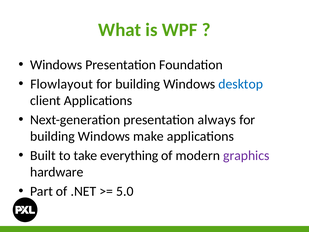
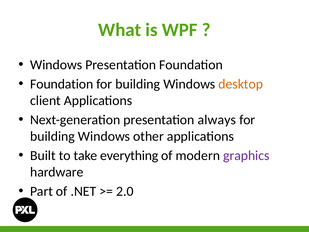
Flowlayout: Flowlayout -> Foundation (62, 84)
desktop colour: blue -> orange (241, 84)
make: make -> other (149, 136)
5.0: 5.0 -> 2.0 (125, 191)
